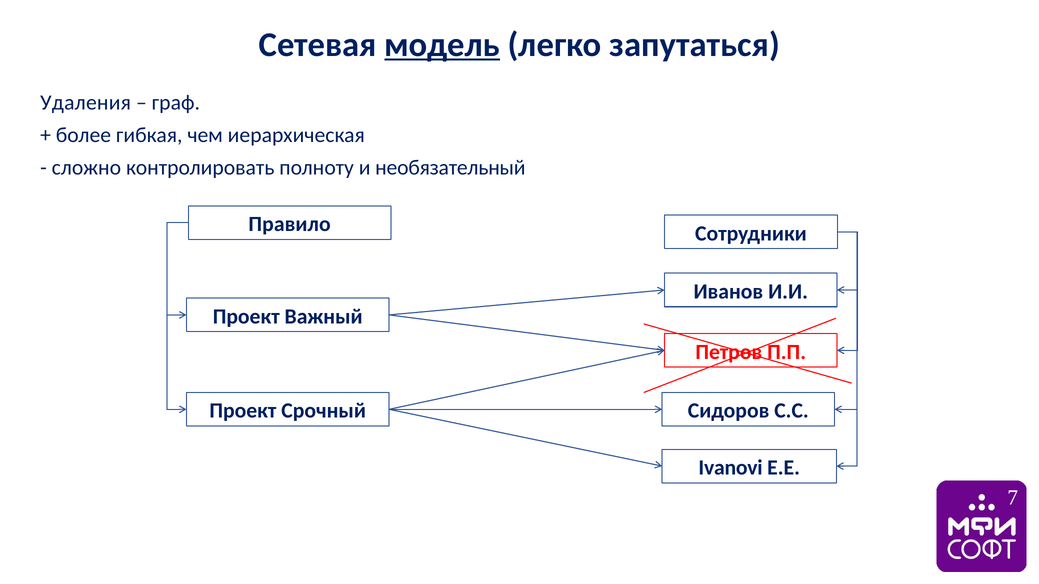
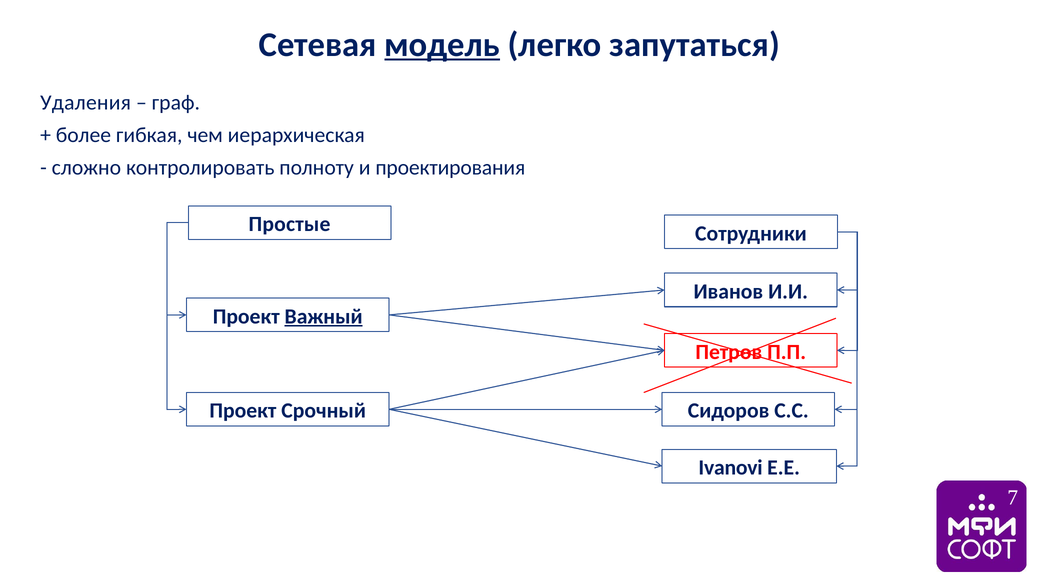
необязательный: необязательный -> проектирования (450, 168)
Правило: Правило -> Простые (290, 224)
Важный underline: none -> present (324, 317)
